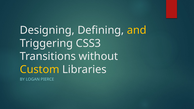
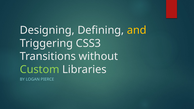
Custom colour: yellow -> light green (40, 70)
